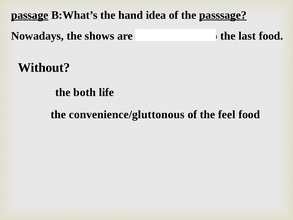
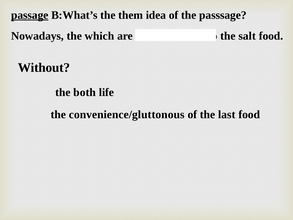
hand: hand -> them (131, 15)
passsage underline: present -> none (223, 15)
shows: shows -> which (99, 36)
last: last -> salt (247, 36)
feel: feel -> last (227, 114)
